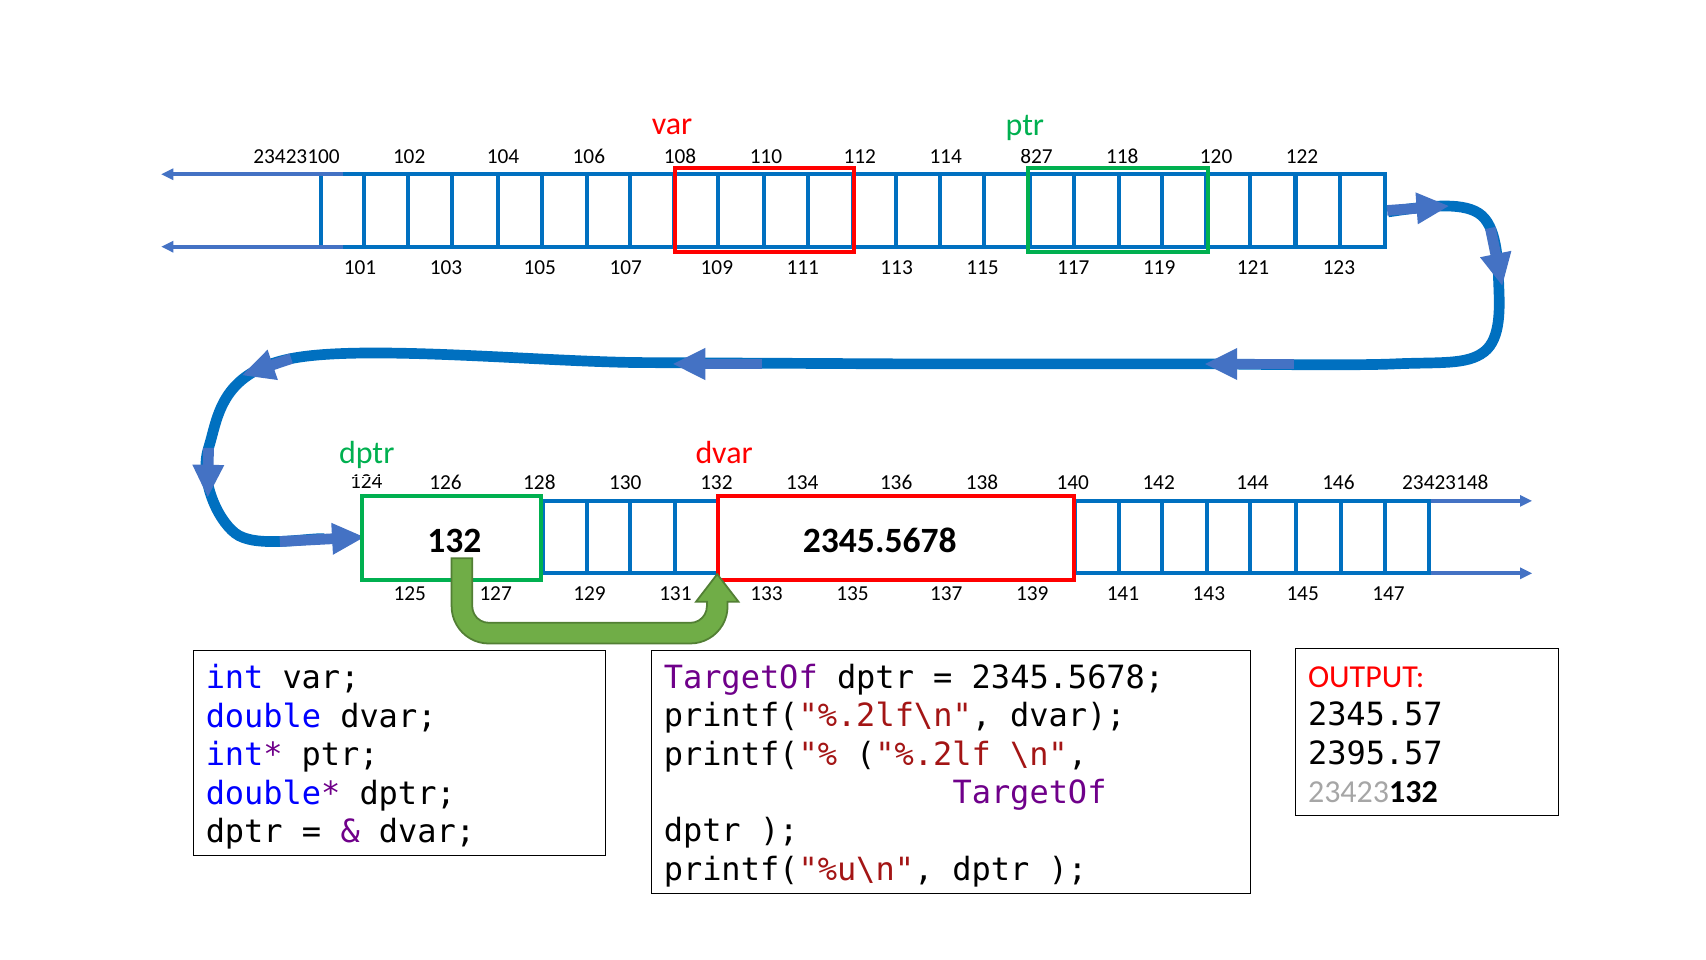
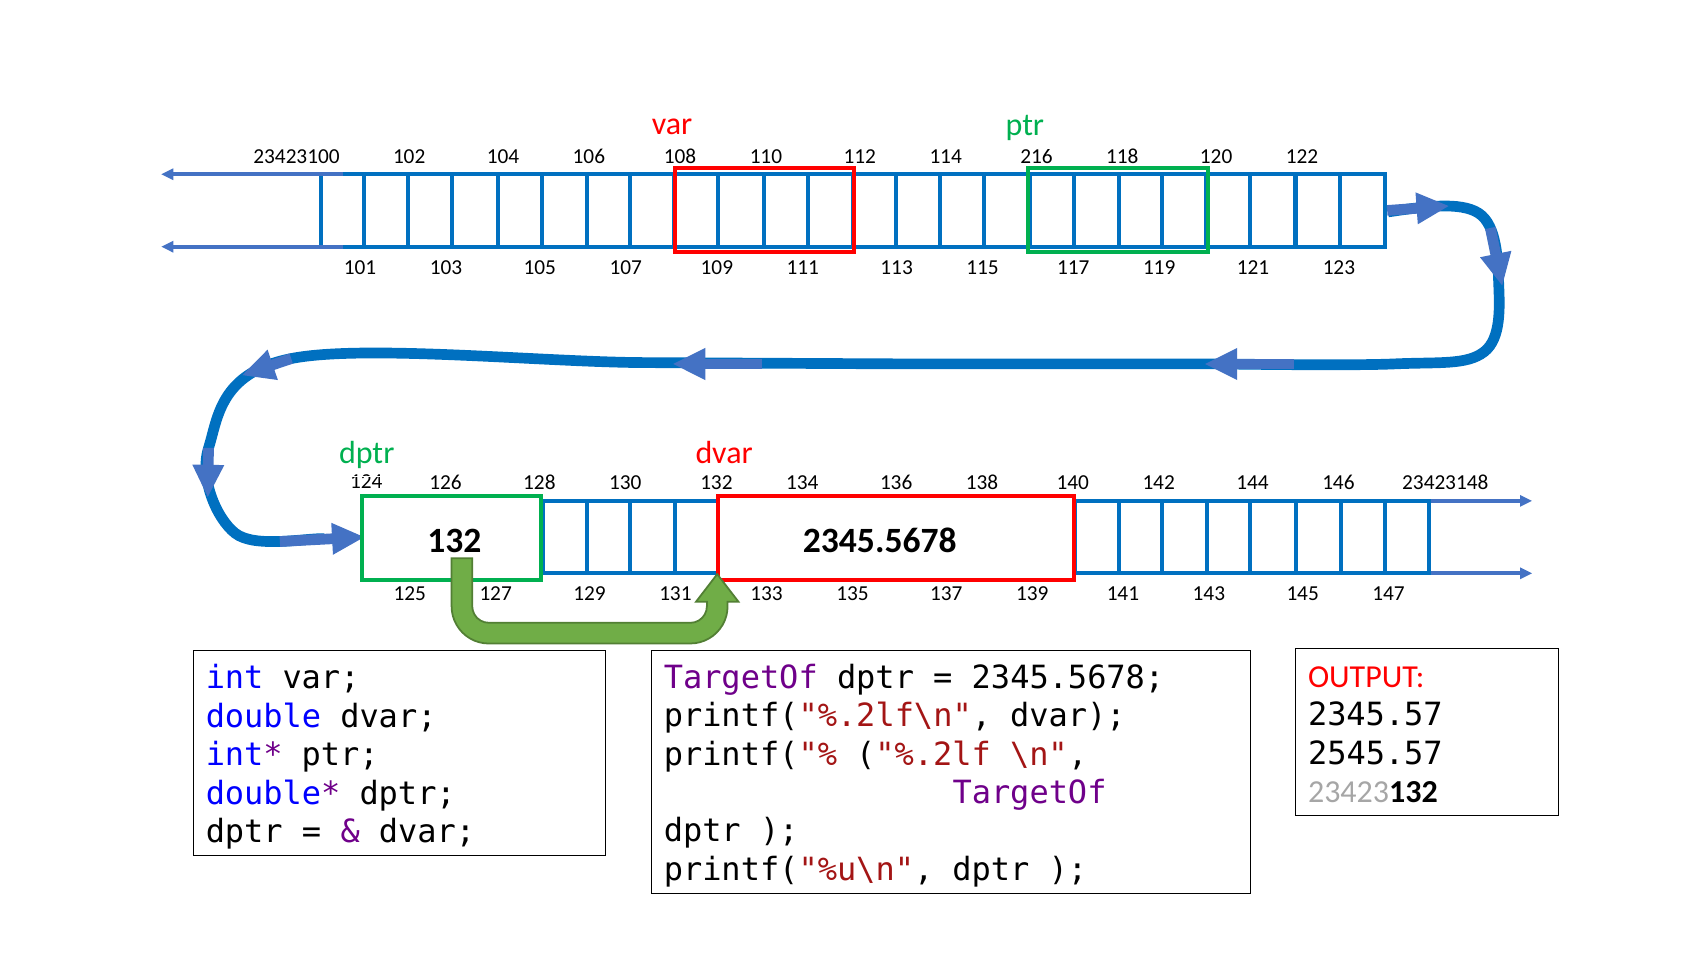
827: 827 -> 216 (1036, 156)
2395.57: 2395.57 -> 2545.57 (1375, 753)
